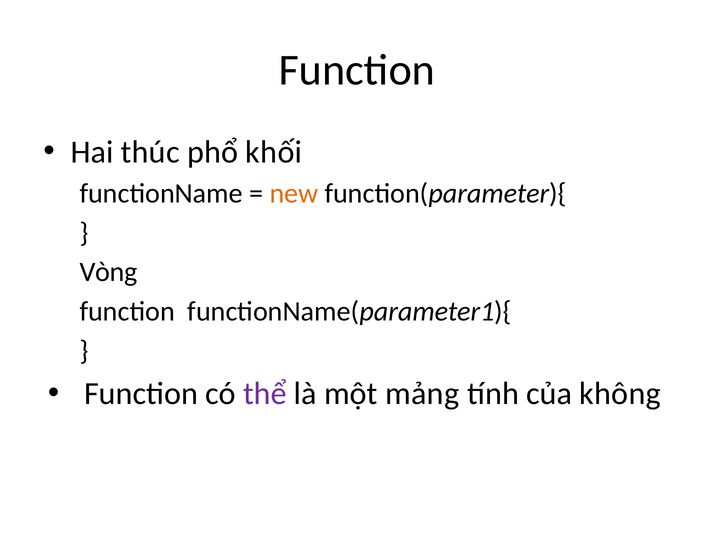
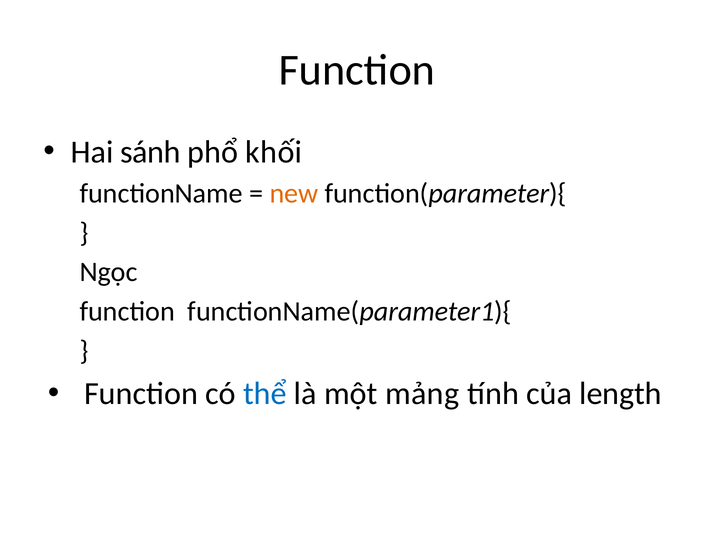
thúc: thúc -> sánh (150, 152)
Vòng: Vòng -> Ngọc (109, 272)
thể colour: purple -> blue (265, 394)
không: không -> length (620, 394)
